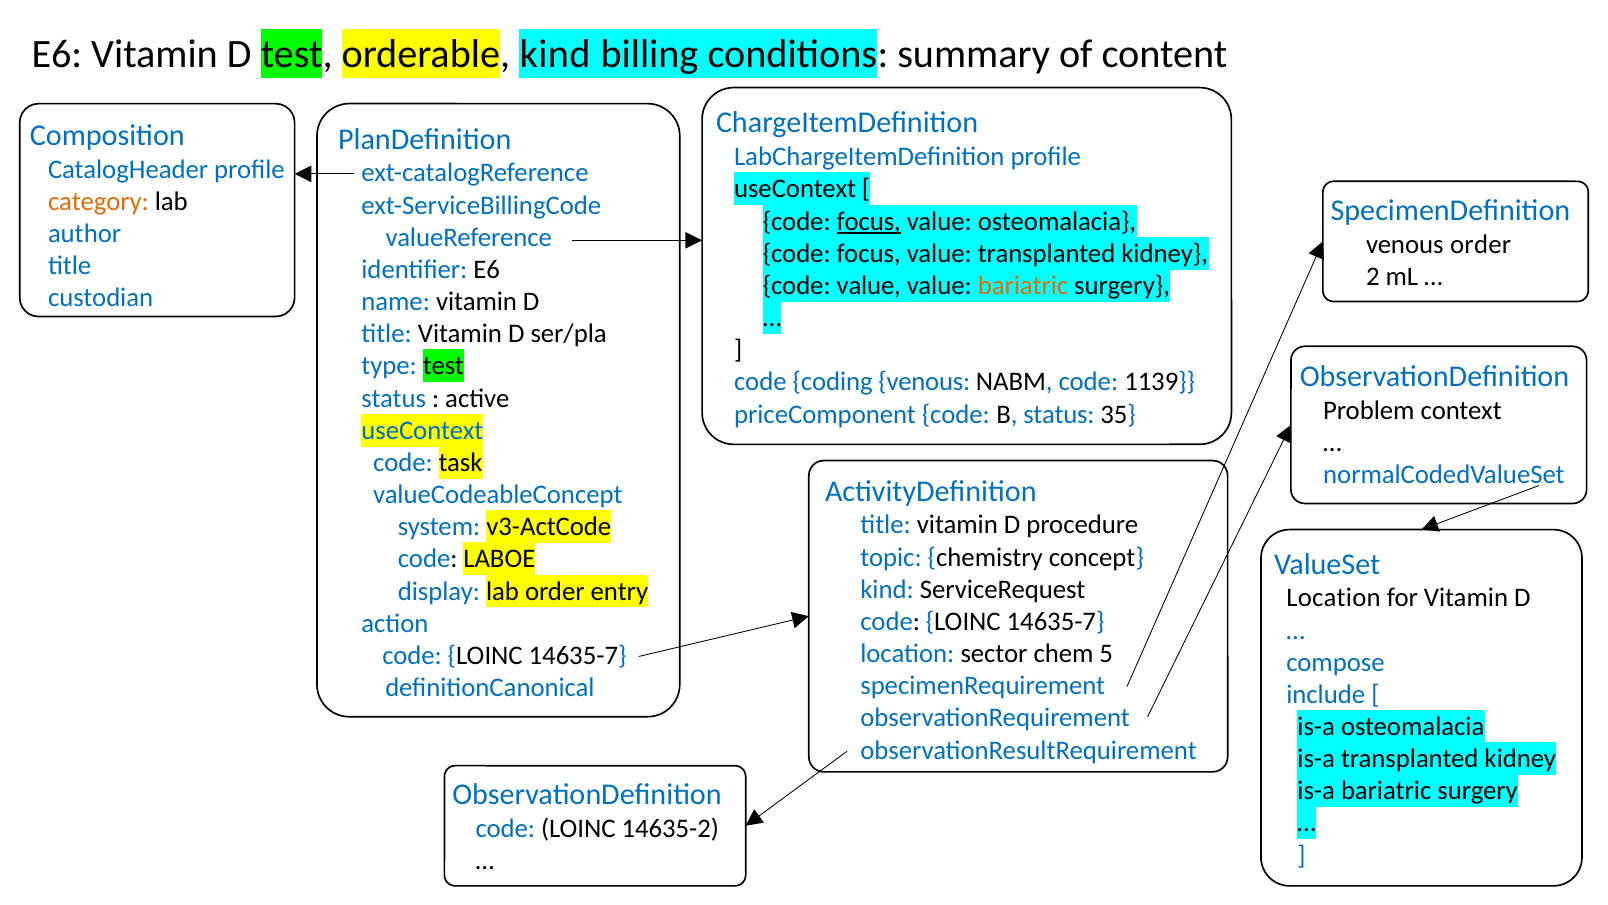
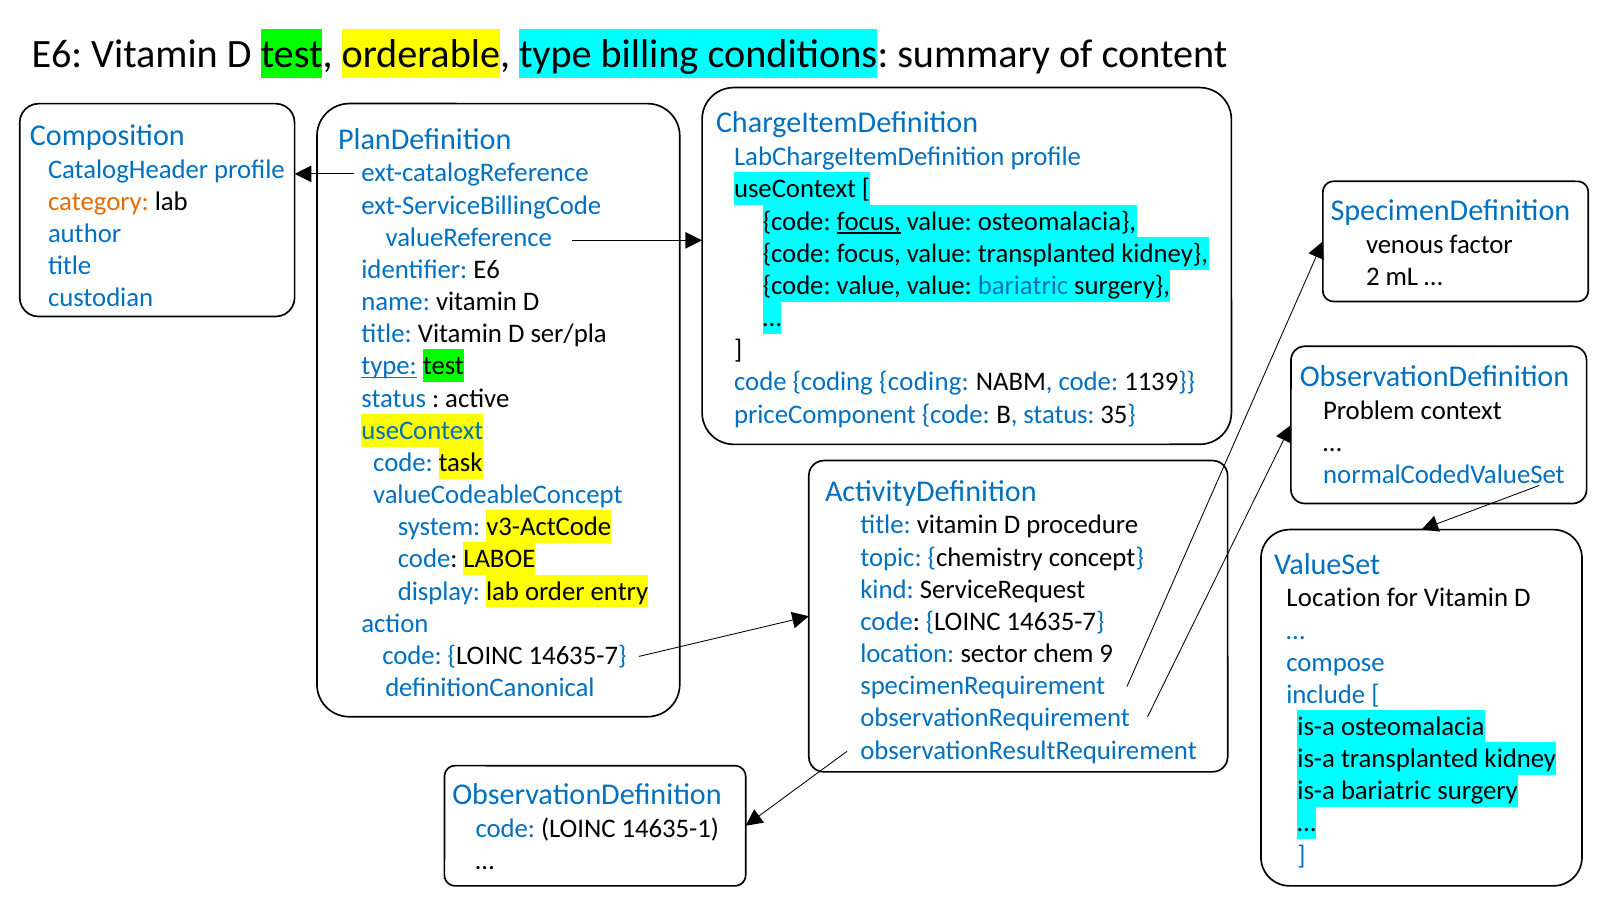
orderable kind: kind -> type (555, 54)
venous order: order -> factor (1481, 244)
bariatric colour: orange -> blue (1023, 285)
type underline: none -> present (389, 366)
coding venous: venous -> coding (924, 382)
5: 5 -> 9 (1106, 653)
14635-2: 14635-2 -> 14635-1 (670, 828)
